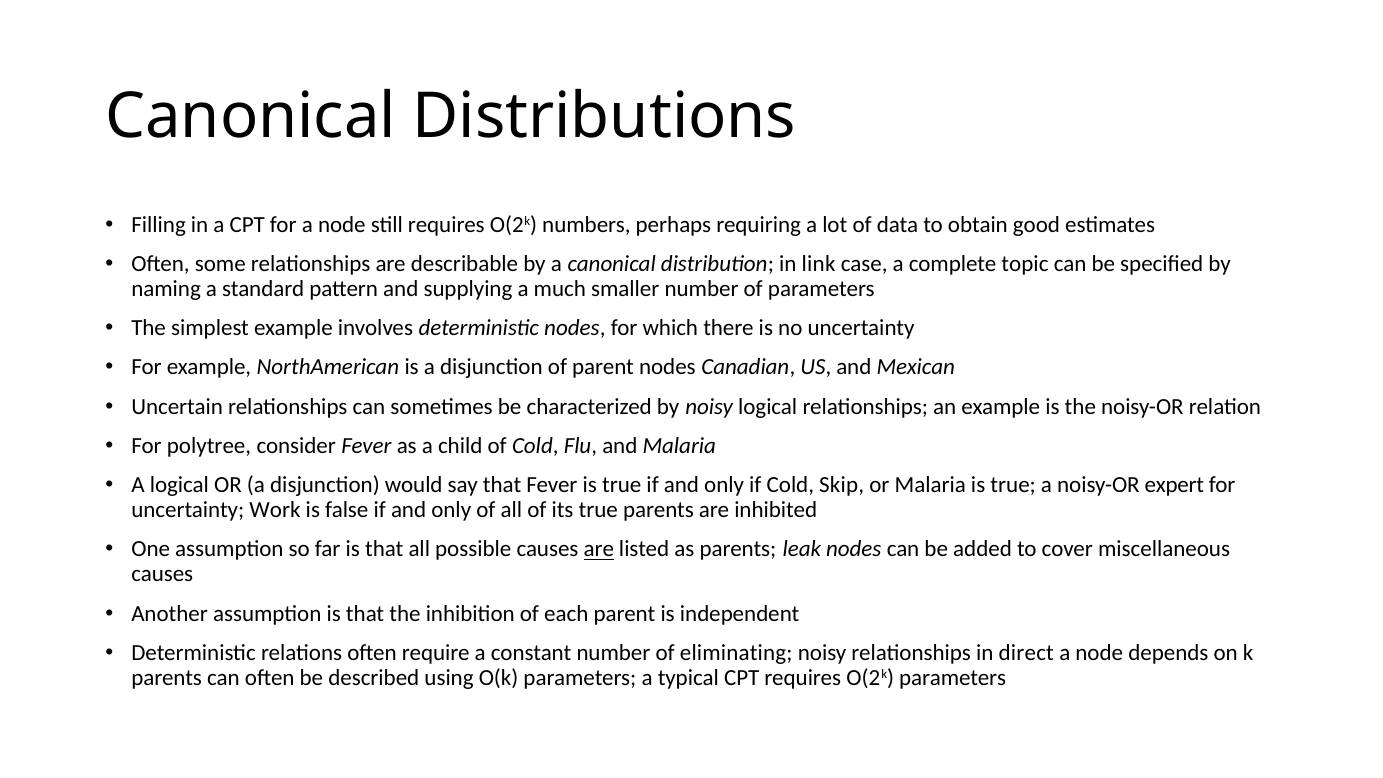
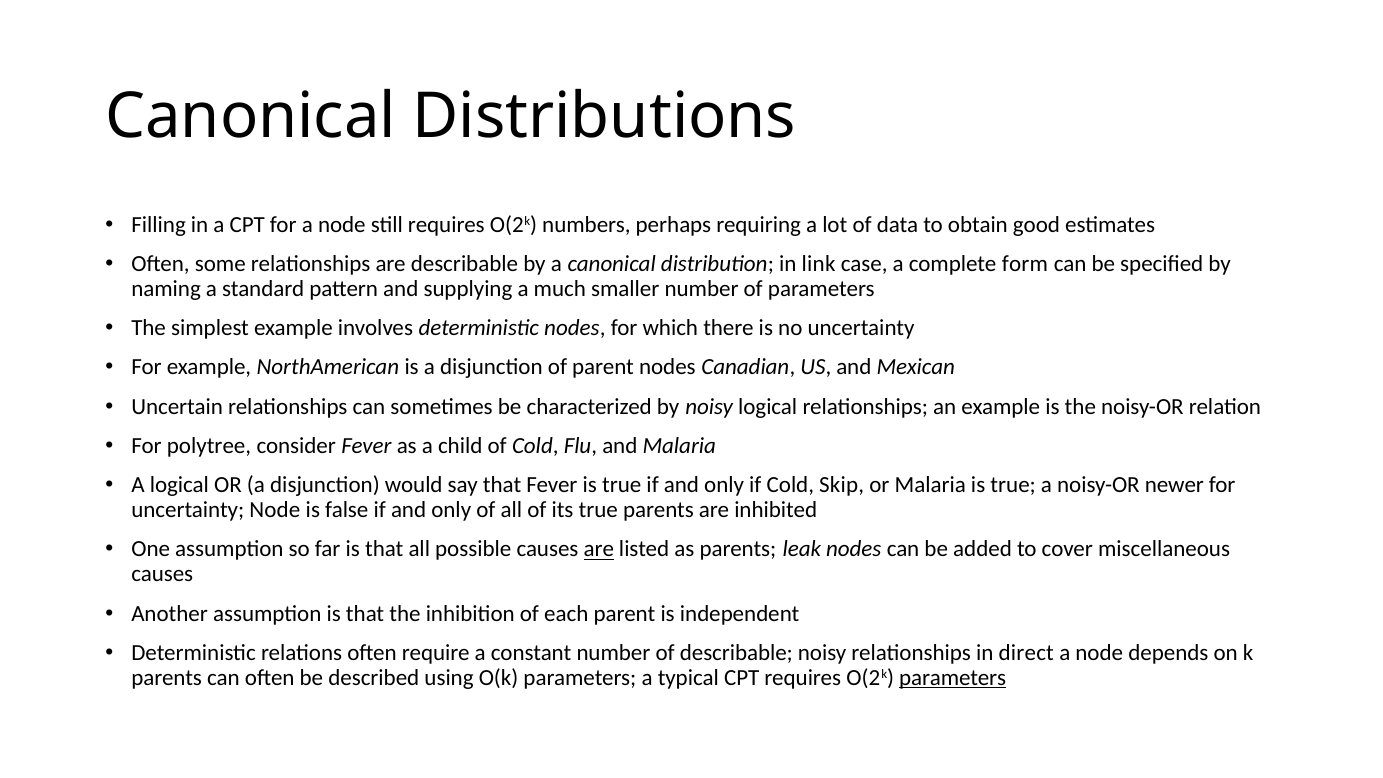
topic: topic -> form (1025, 264)
expert: expert -> newer (1174, 485)
uncertainty Work: Work -> Node (275, 510)
of eliminating: eliminating -> describable (736, 653)
parameters underline: none -> present (953, 678)
